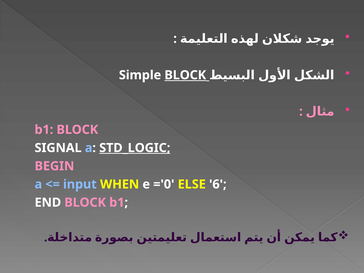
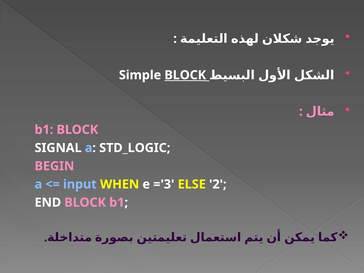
STD_LOGIC underline: present -> none (135, 148)
='0: ='0 -> ='3 (164, 184)
6: 6 -> 2 (218, 184)
